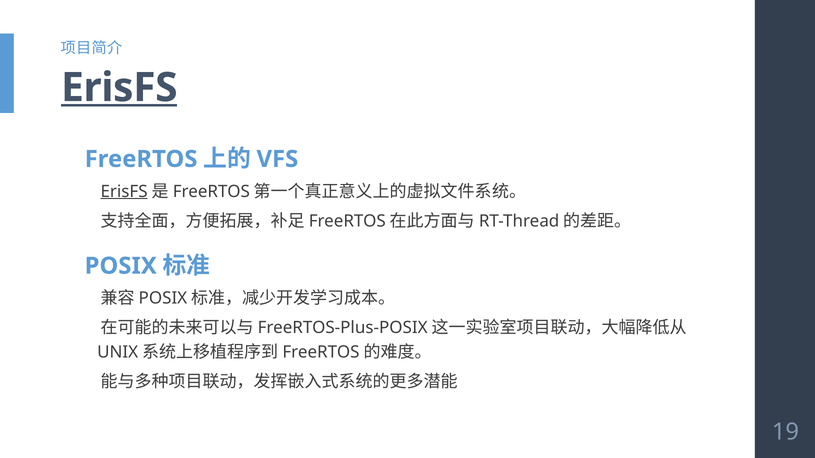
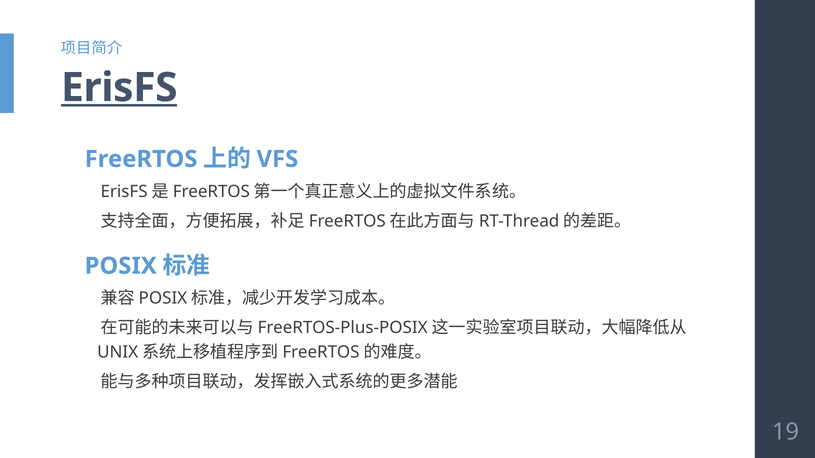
ErisFS underline: present -> none (124, 192)
